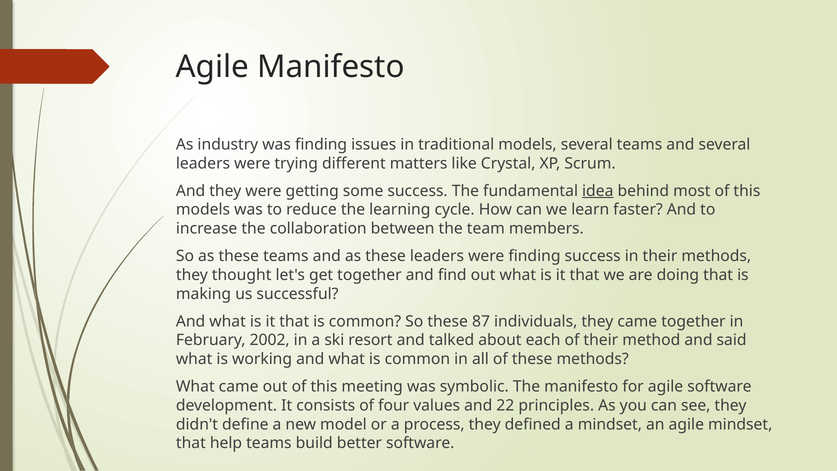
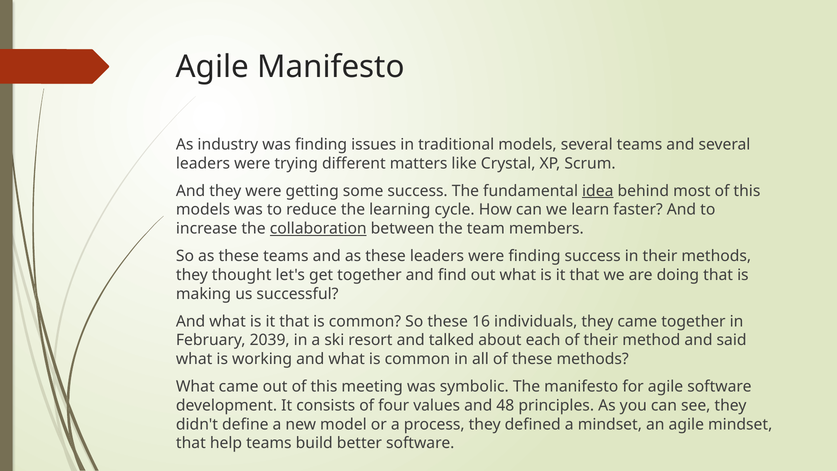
collaboration underline: none -> present (318, 228)
87: 87 -> 16 (481, 321)
2002: 2002 -> 2039 (270, 340)
22: 22 -> 48 (505, 405)
